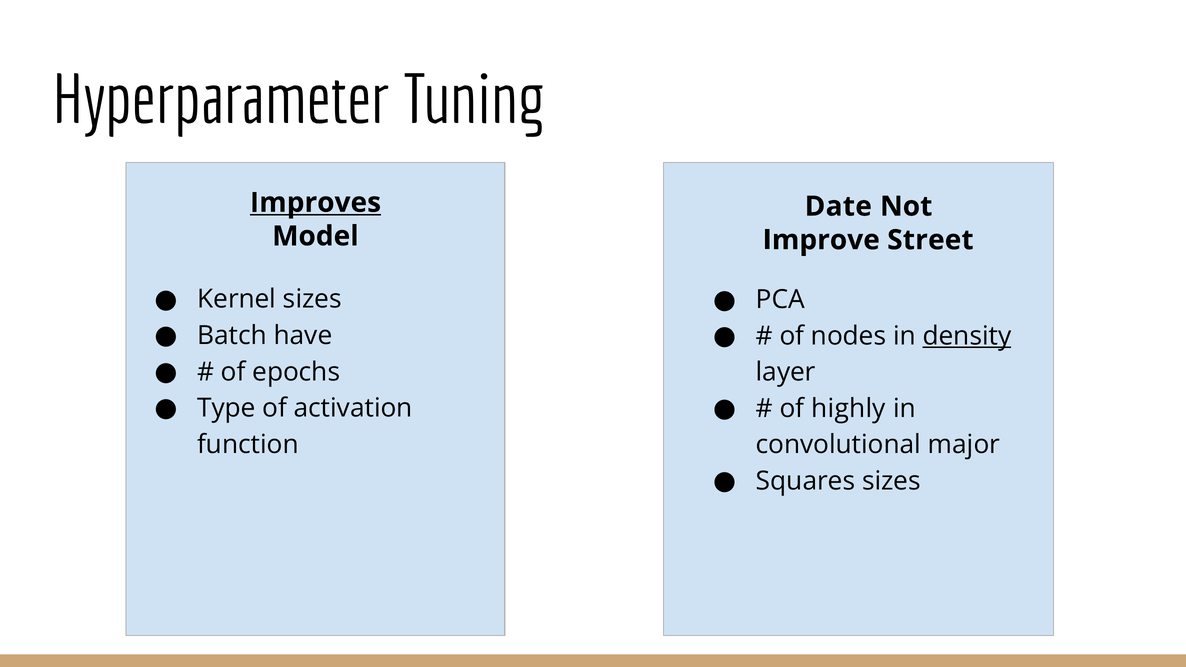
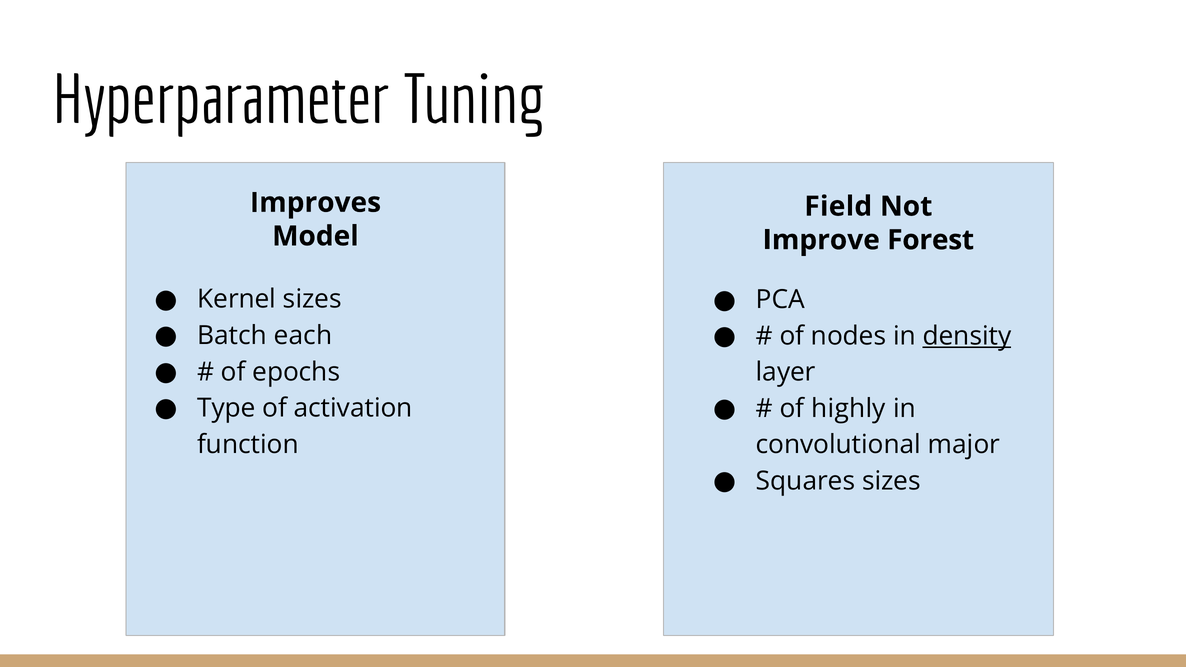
Improves underline: present -> none (315, 203)
Date: Date -> Field (838, 206)
Street: Street -> Forest (931, 240)
have: have -> each (303, 336)
